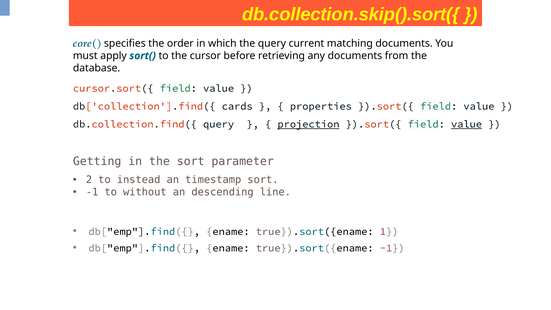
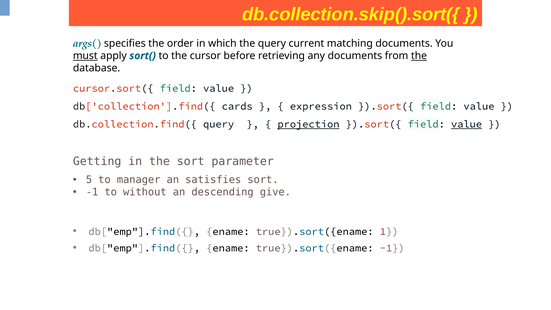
core(: core( -> args( (87, 43)
must underline: none -> present (85, 56)
the underline: none -> present (419, 56)
properties: properties -> expression (321, 106)
2: 2 -> 5 (89, 180)
instead: instead -> manager (139, 180)
timestamp: timestamp -> satisfies (213, 180)
line: line -> give (275, 192)
